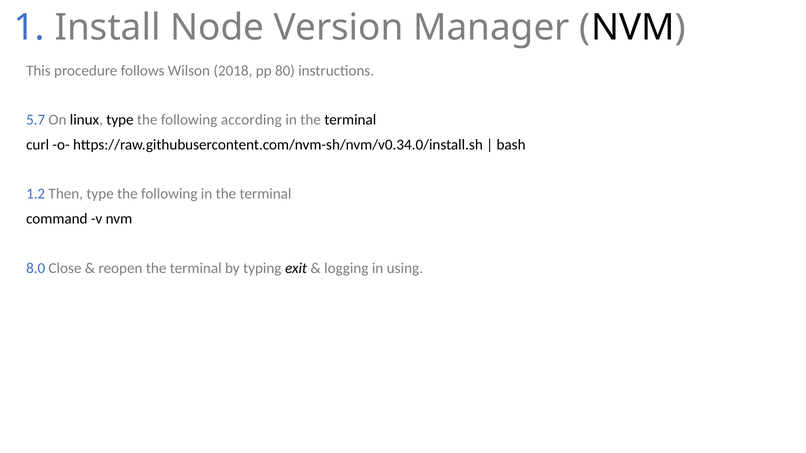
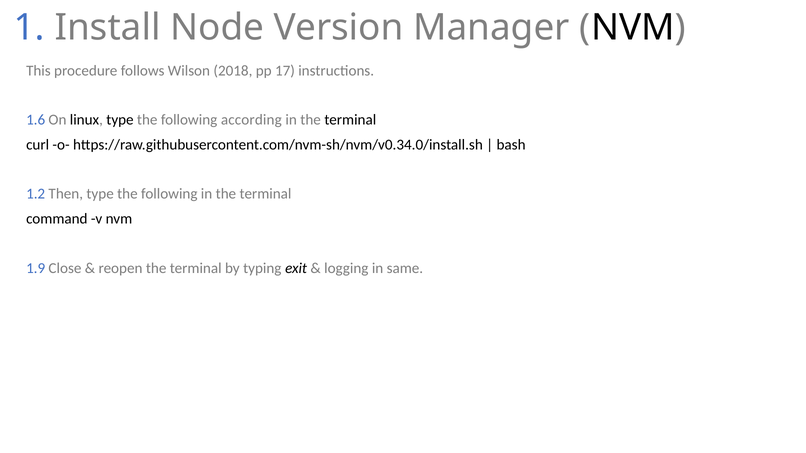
80: 80 -> 17 (285, 71)
5.7: 5.7 -> 1.6 (36, 120)
8.0: 8.0 -> 1.9 (36, 268)
using: using -> same (405, 268)
